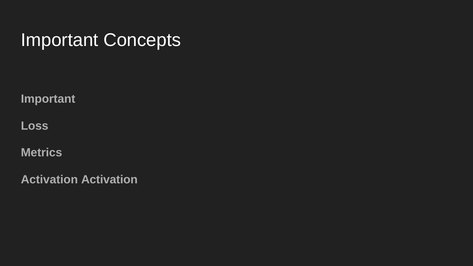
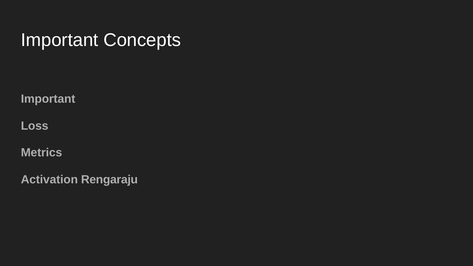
Activation Activation: Activation -> Rengaraju (109, 180)
